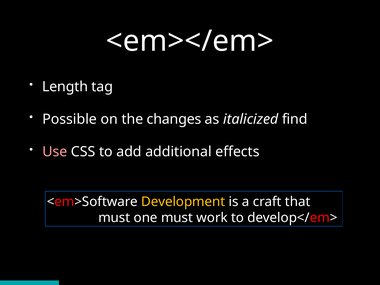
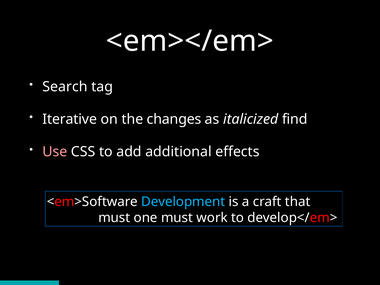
Length: Length -> Search (65, 87)
Possible: Possible -> Iterative (70, 119)
Development colour: yellow -> light blue (183, 202)
